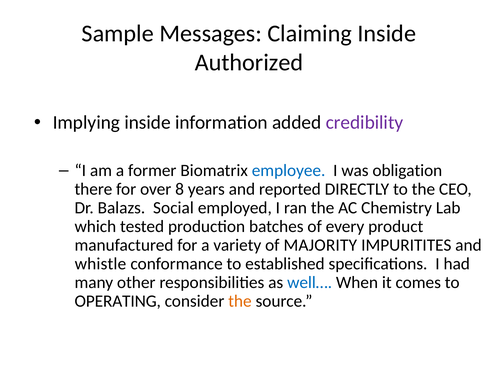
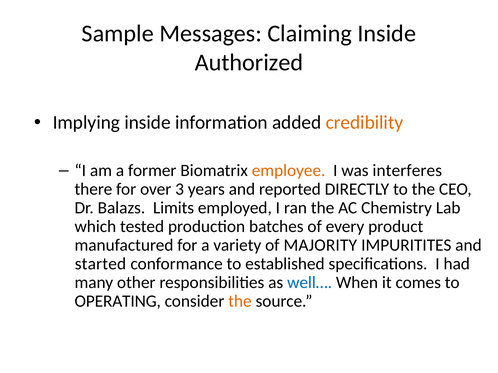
credibility colour: purple -> orange (364, 123)
employee colour: blue -> orange (289, 171)
obligation: obligation -> interferes (407, 171)
8: 8 -> 3 (180, 189)
Social: Social -> Limits (174, 208)
whistle: whistle -> started (100, 264)
